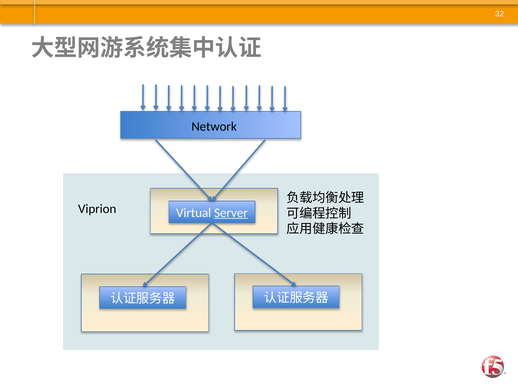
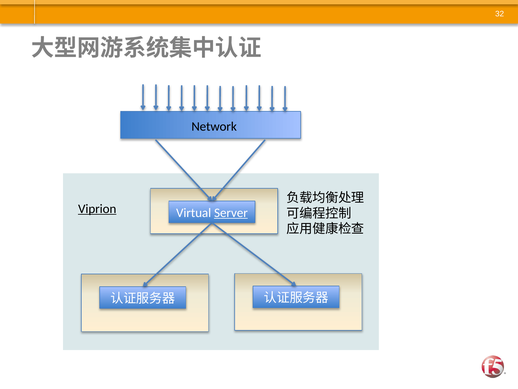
Viprion underline: none -> present (97, 209)
